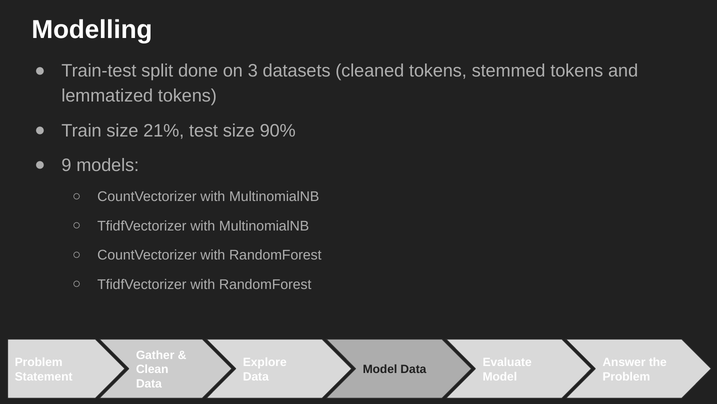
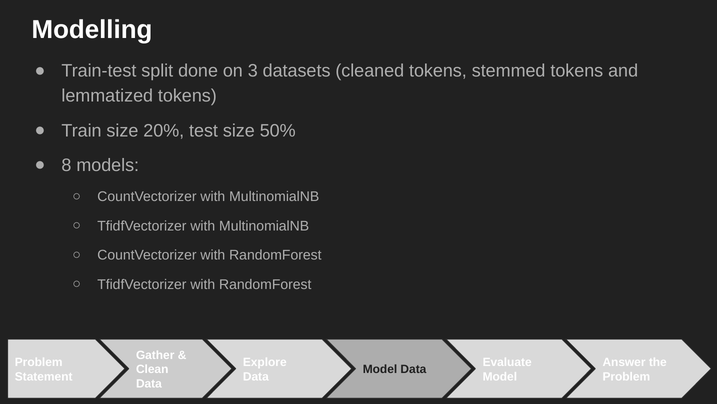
21%: 21% -> 20% (164, 130)
90%: 90% -> 50% (278, 130)
9: 9 -> 8 (66, 165)
